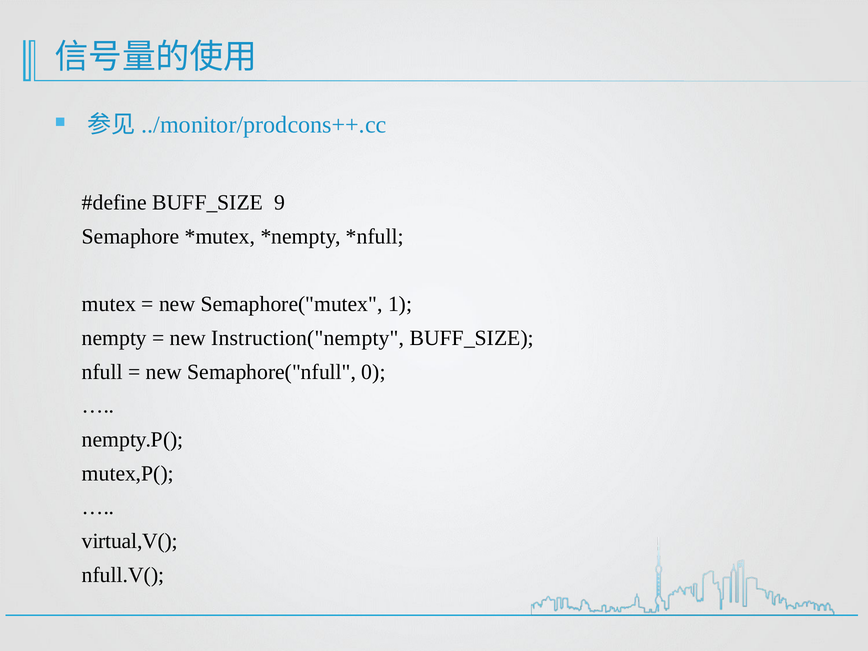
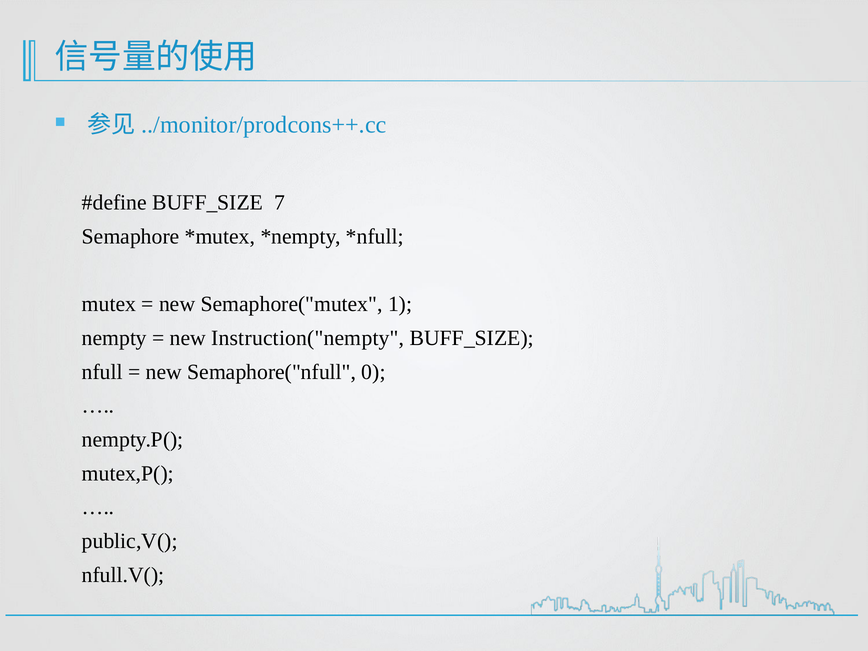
9: 9 -> 7 (279, 203)
virtual,V(: virtual,V( -> public,V( (130, 541)
